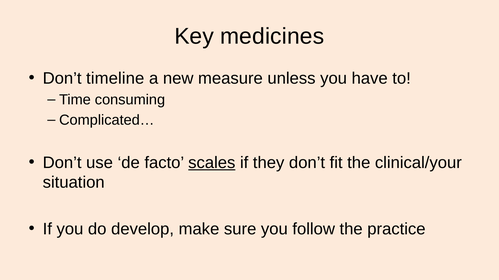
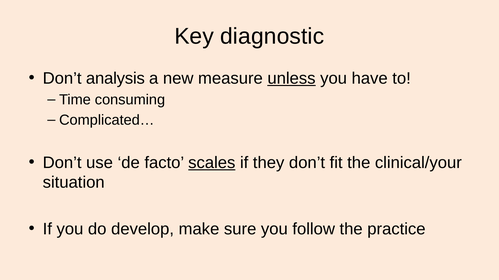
medicines: medicines -> diagnostic (272, 36)
timeline: timeline -> analysis (115, 79)
unless underline: none -> present (291, 79)
